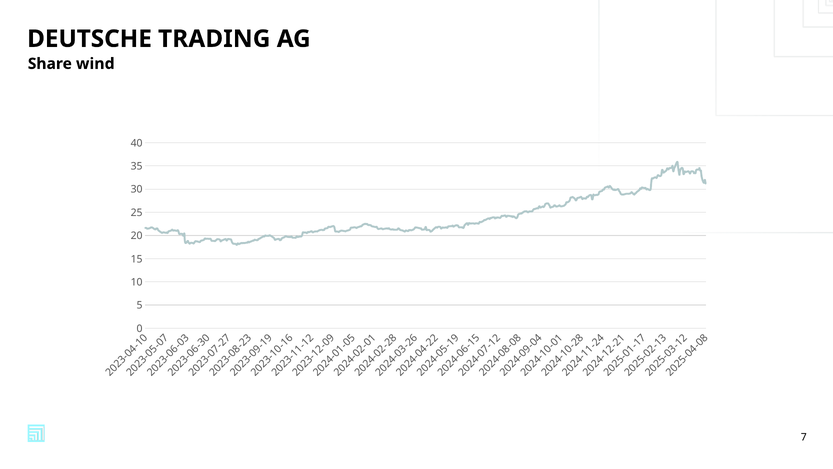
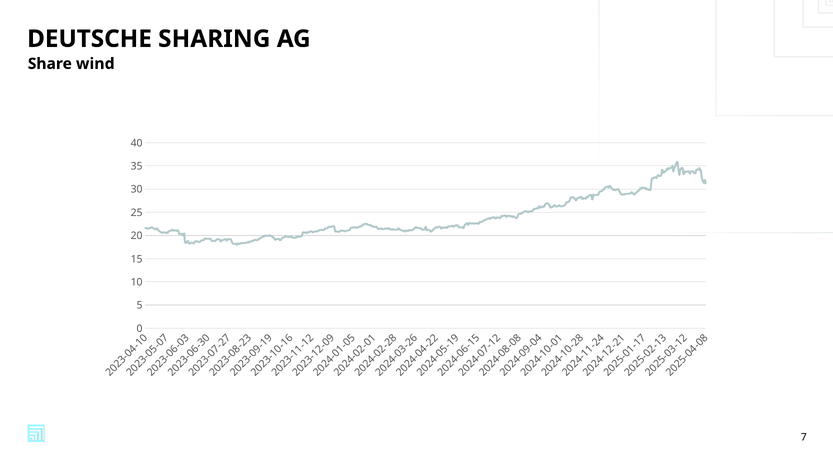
TRADING: TRADING -> SHARING (214, 39)
